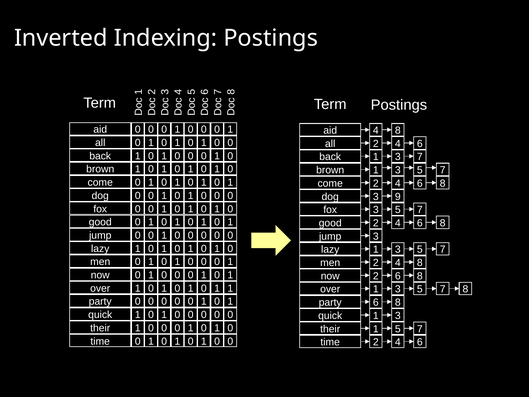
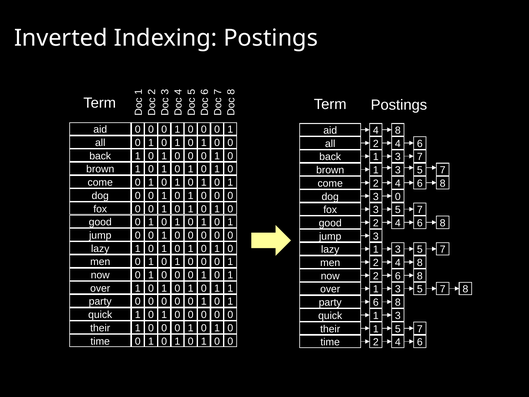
3 9: 9 -> 0 (398, 196)
